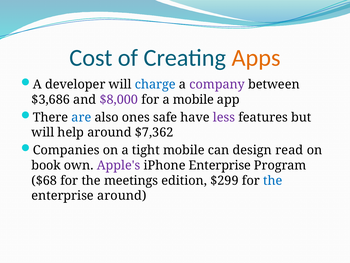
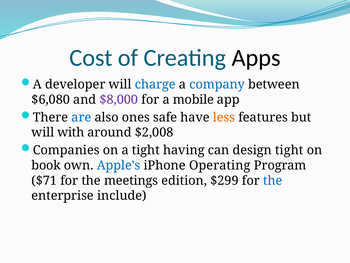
Apps colour: orange -> black (256, 58)
company colour: purple -> blue (217, 84)
$3,686: $3,686 -> $6,080 (51, 99)
less colour: purple -> orange (224, 117)
help: help -> with (71, 132)
$7,362: $7,362 -> $2,008 (154, 132)
tight mobile: mobile -> having (184, 150)
design read: read -> tight (289, 150)
Apple's colour: purple -> blue (119, 165)
iPhone Enterprise: Enterprise -> Operating (220, 165)
$68: $68 -> $71 (44, 180)
enterprise around: around -> include (122, 195)
